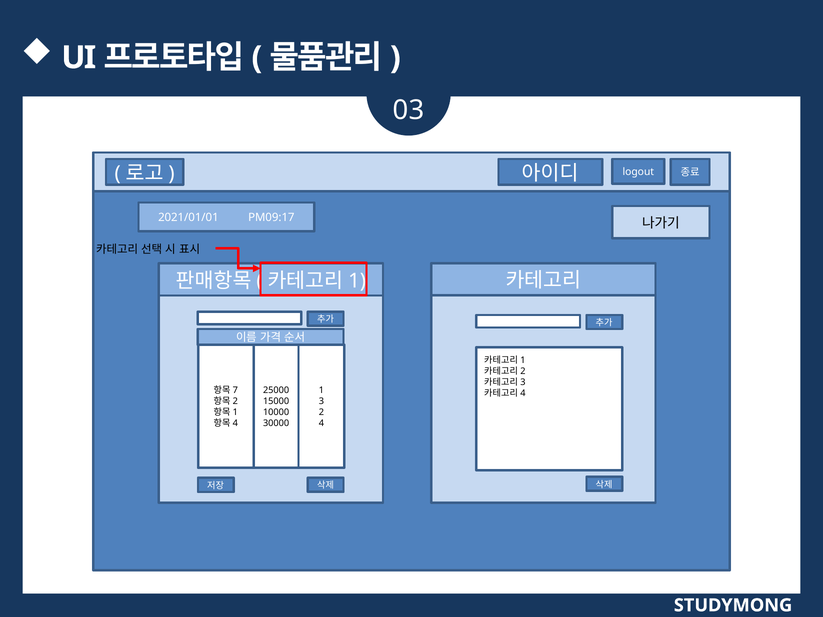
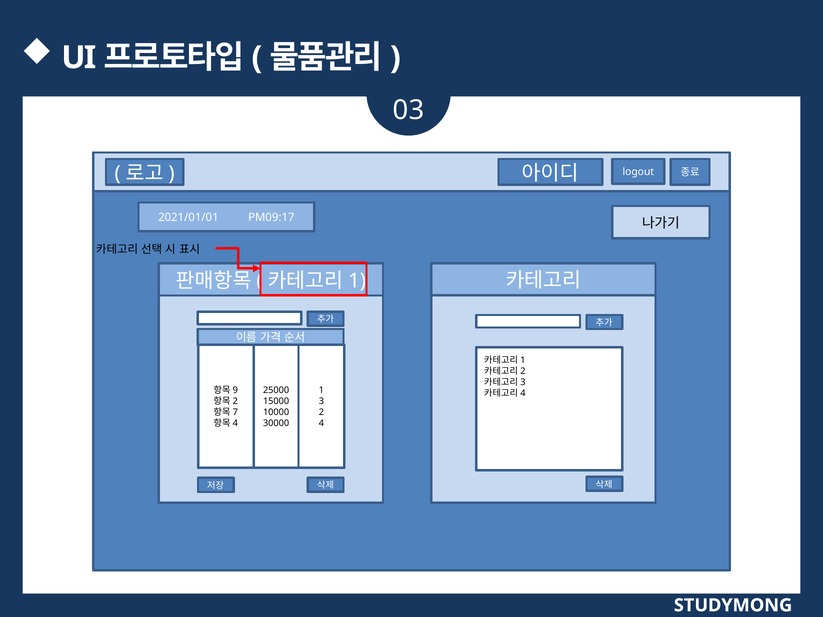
7: 7 -> 9 (235, 391)
1: 1 -> 7 (235, 412)
